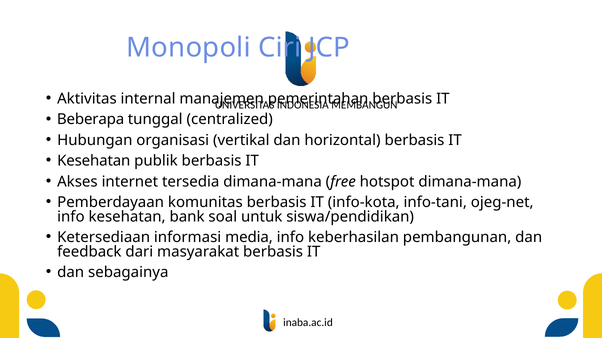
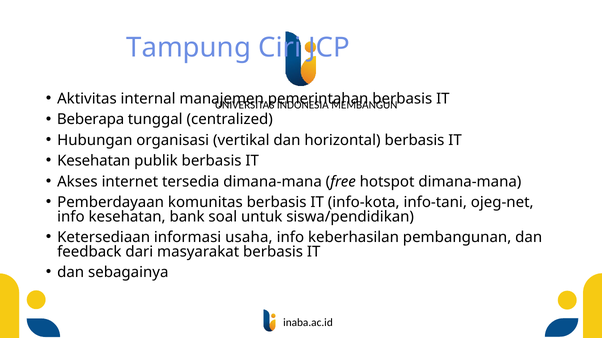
Monopoli: Monopoli -> Tampung (189, 48)
media: media -> usaha (249, 238)
